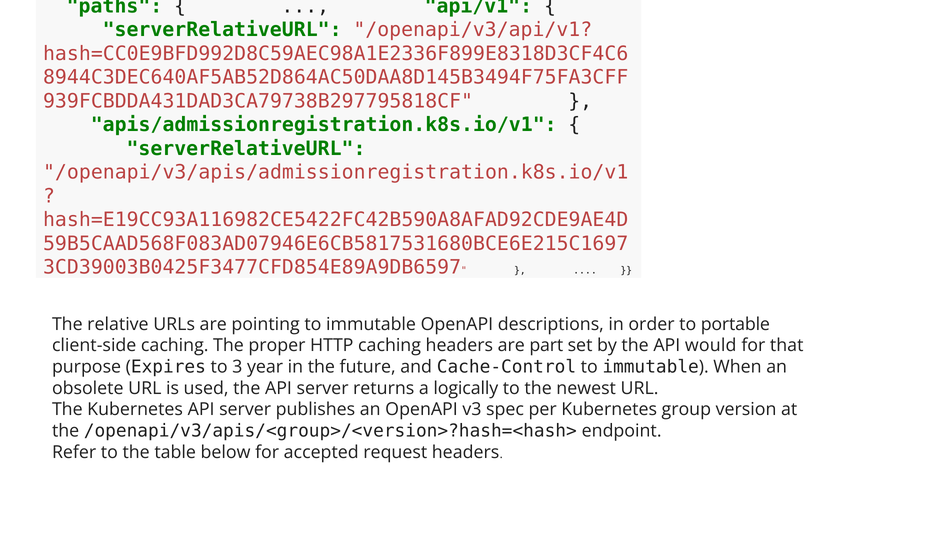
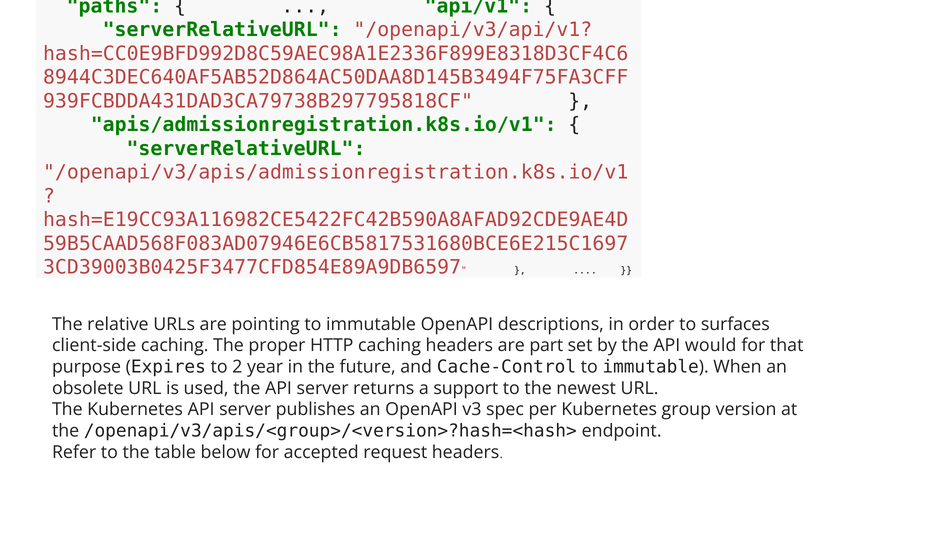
portable: portable -> surfaces (735, 324)
3: 3 -> 2 (237, 367)
logically: logically -> support (466, 388)
